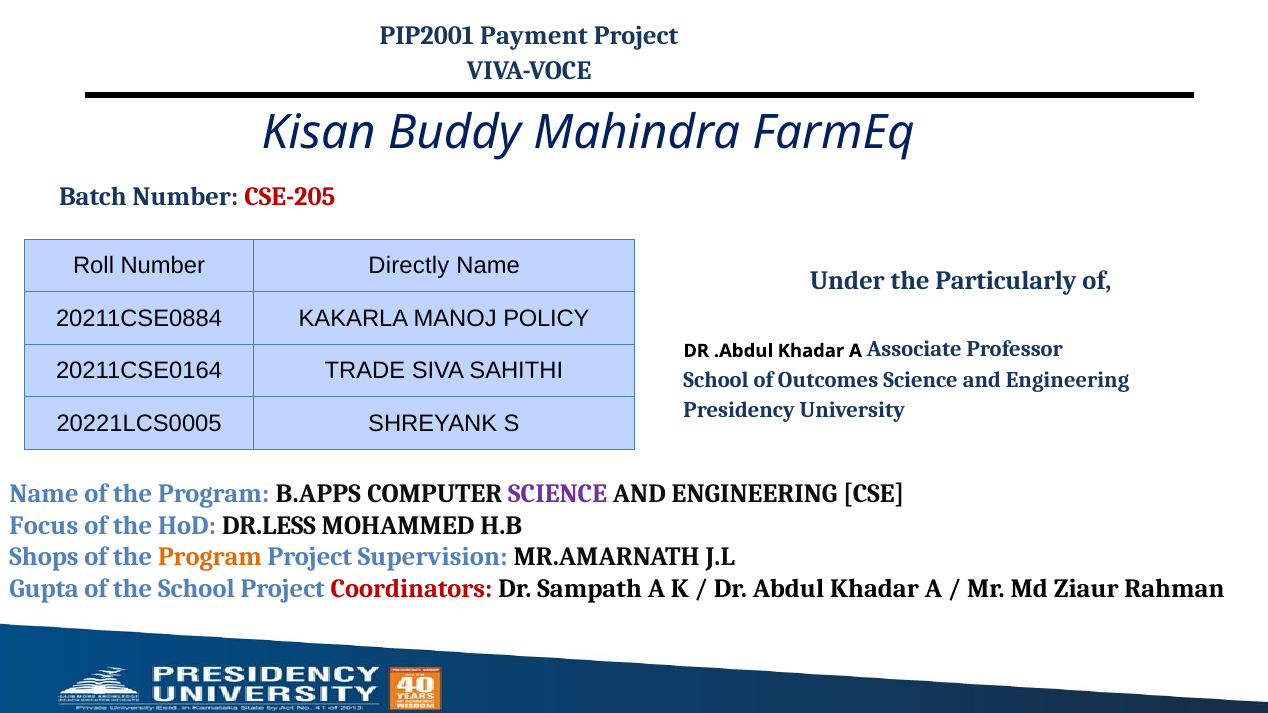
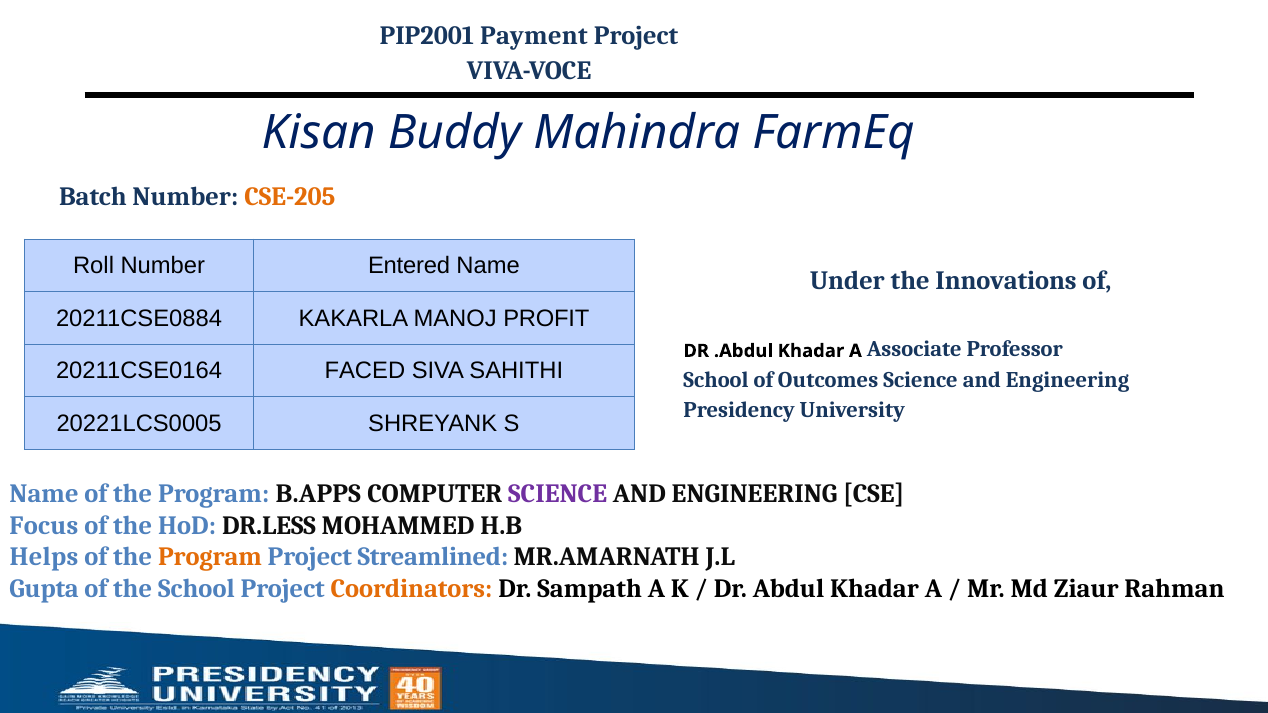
CSE-205 colour: red -> orange (290, 197)
Directly: Directly -> Entered (409, 266)
Particularly: Particularly -> Innovations (1006, 281)
POLICY: POLICY -> PROFIT (546, 318)
TRADE: TRADE -> FACED (365, 371)
Shops: Shops -> Helps (44, 557)
Supervision: Supervision -> Streamlined (433, 557)
Coordinators colour: red -> orange (412, 589)
